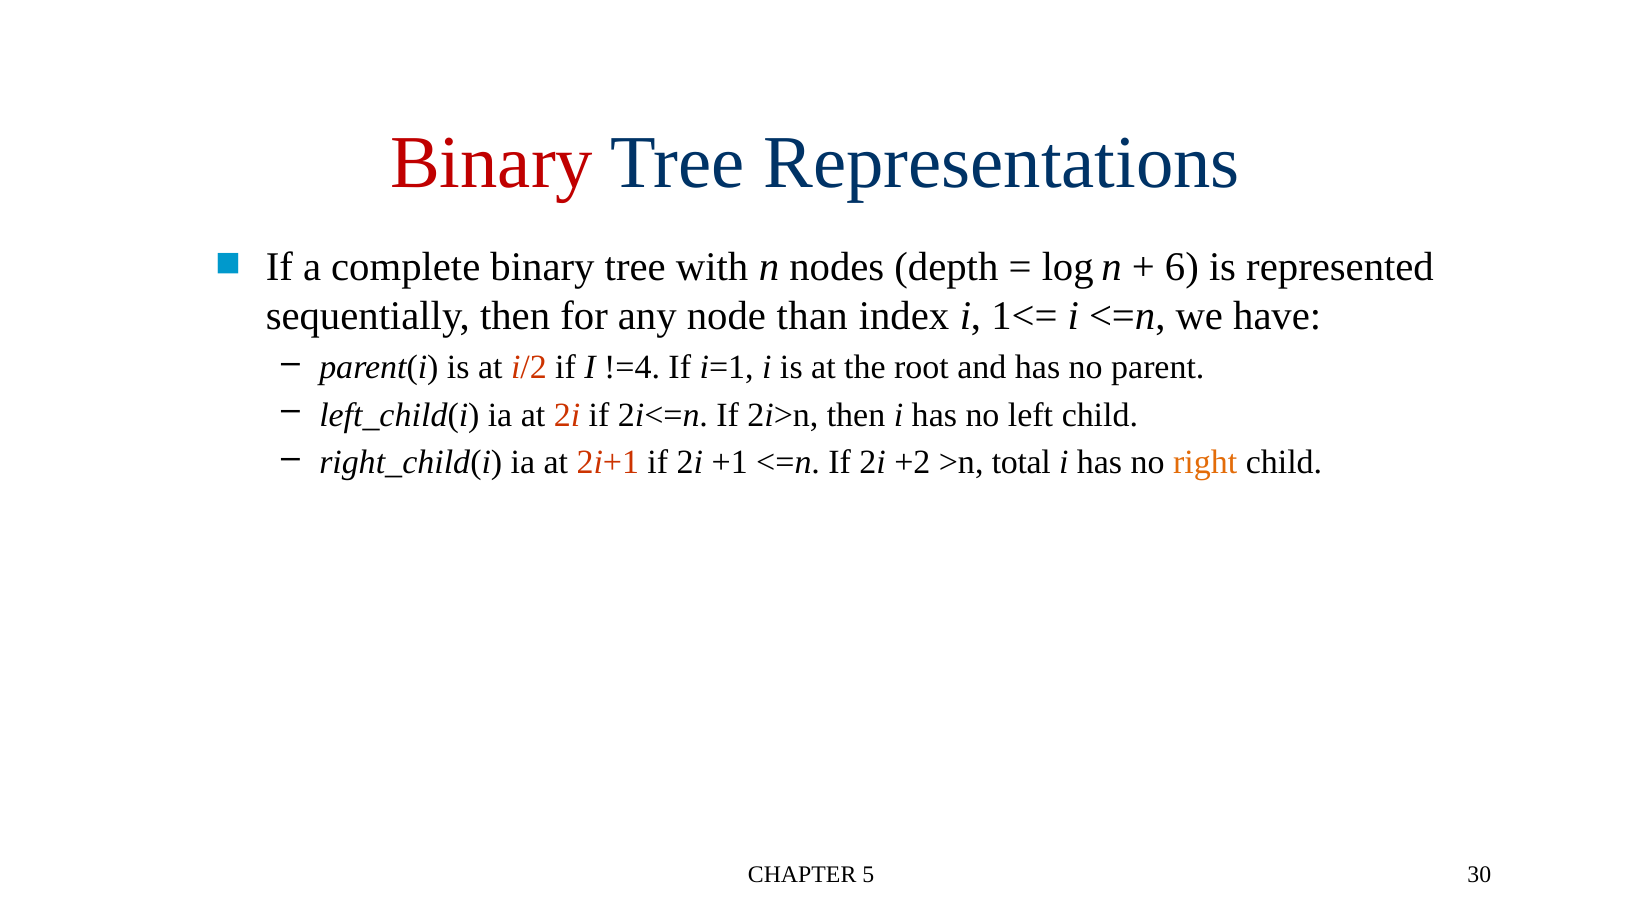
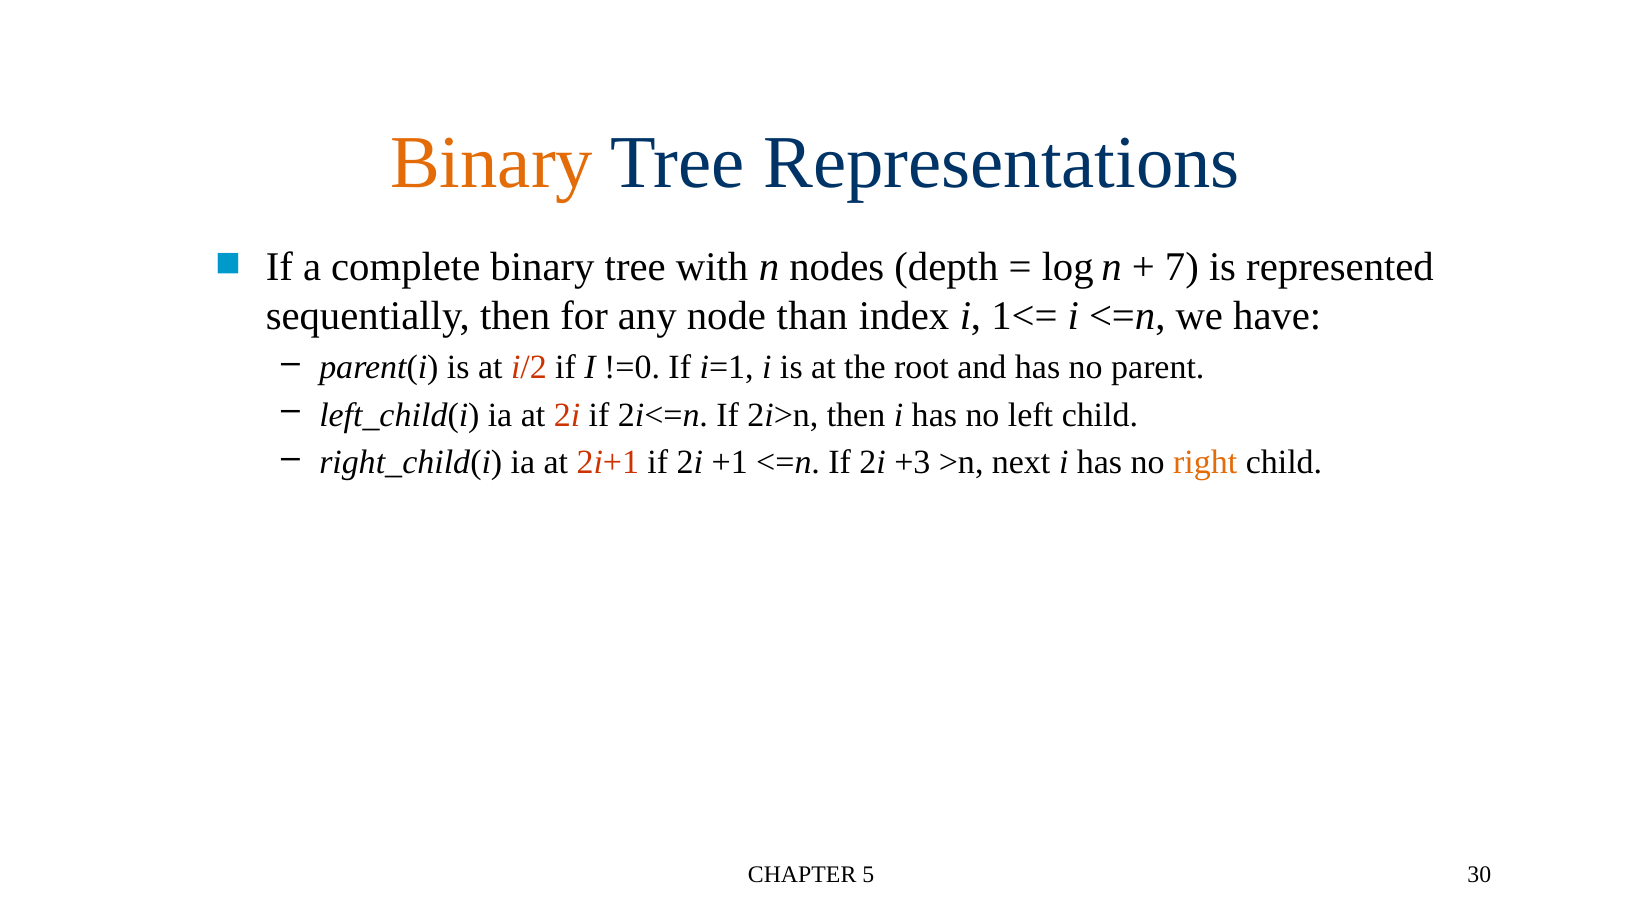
Binary colour: red -> orange (492, 163)
6: 6 -> 7 (1182, 268)
!=4: !=4 -> !=0 (632, 368)
+2: +2 -> +3 (912, 463)
total: total -> next (1021, 463)
